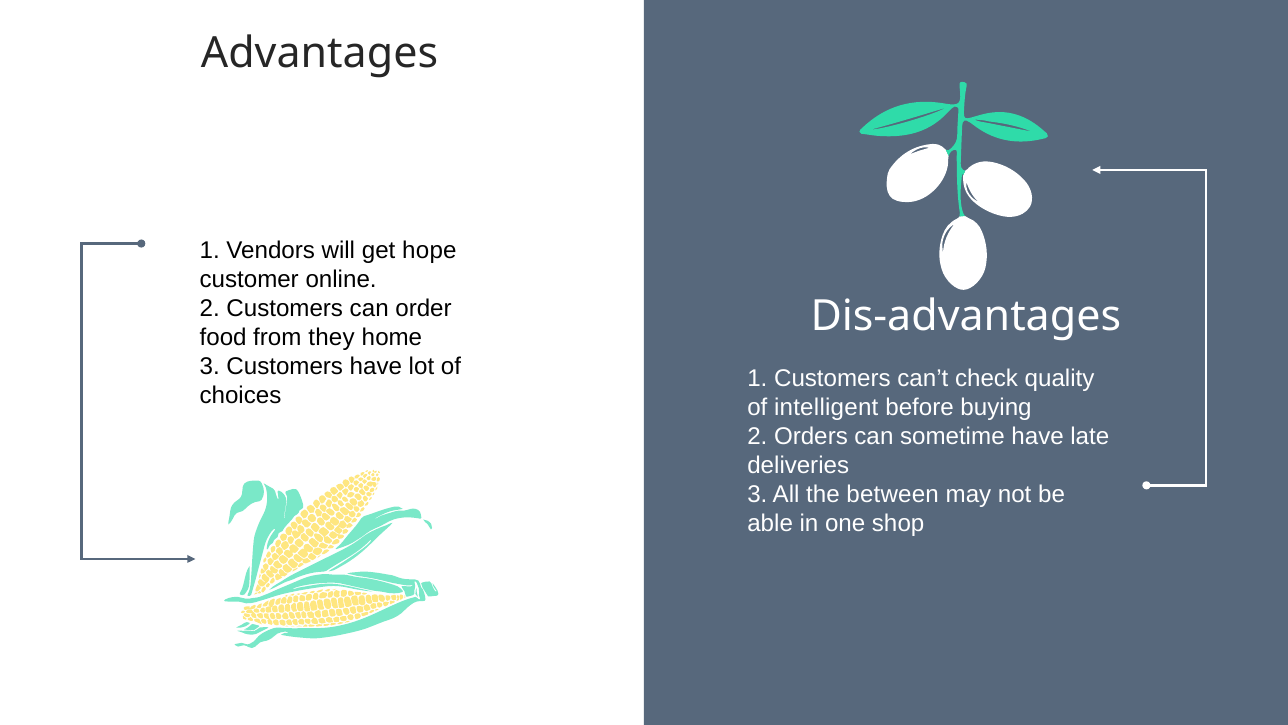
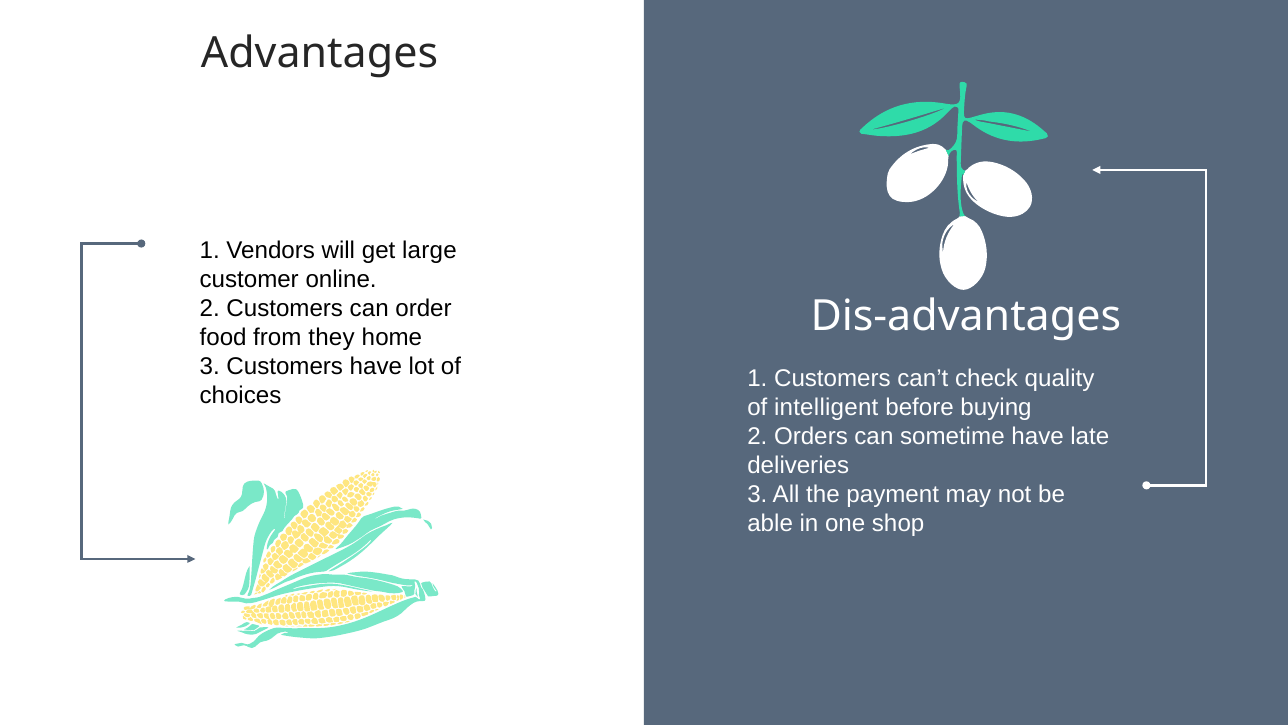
hope: hope -> large (429, 251)
between: between -> payment (893, 494)
